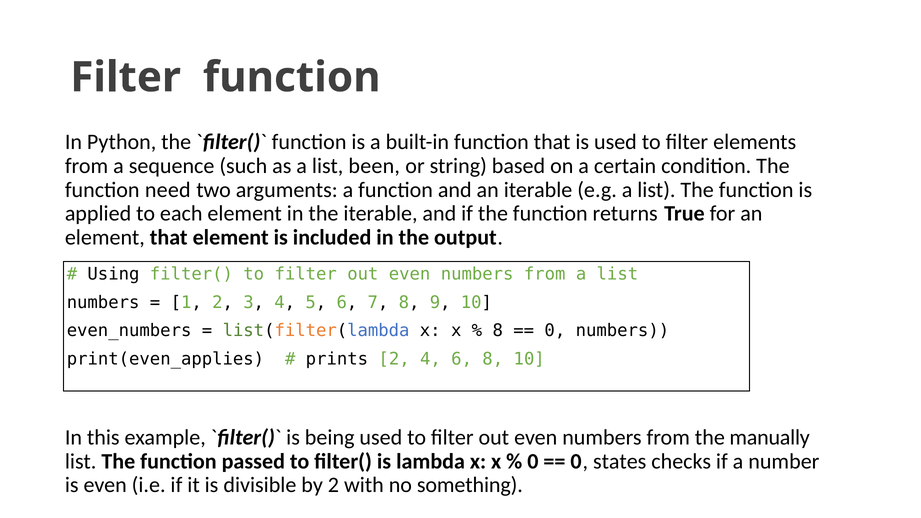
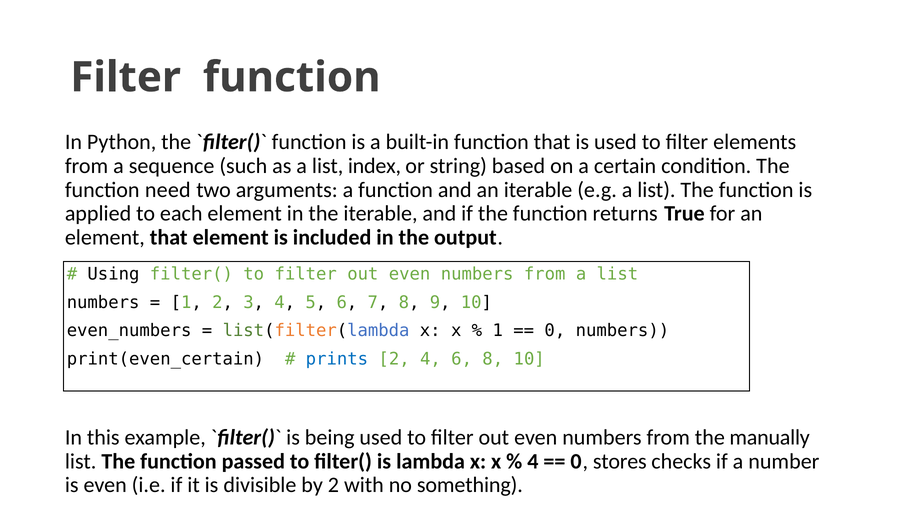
been: been -> index (374, 166)
8: 8 -> 1 (498, 331)
print(even_applies: print(even_applies -> print(even_certain (165, 359)
prints colour: black -> blue (337, 359)
0: 0 -> 4 (533, 461)
states: states -> stores (620, 461)
